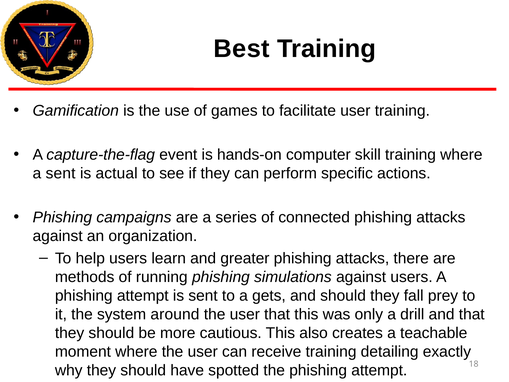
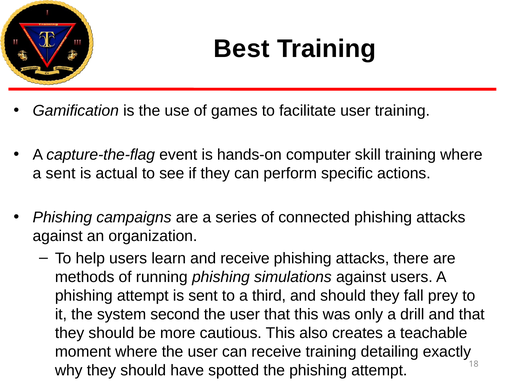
and greater: greater -> receive (245, 258)
gets: gets -> third (269, 295)
around: around -> second (175, 314)
